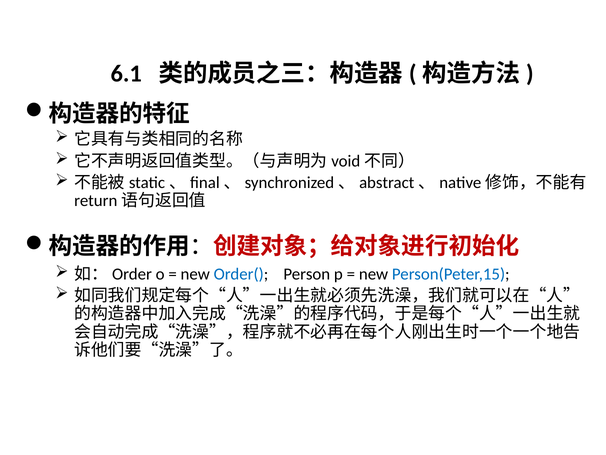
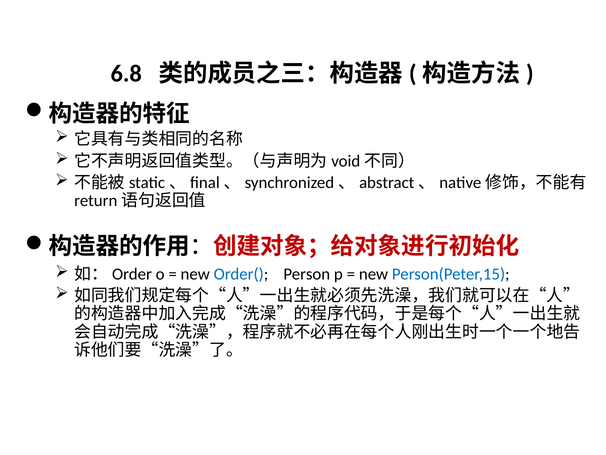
6.1: 6.1 -> 6.8 (126, 74)
